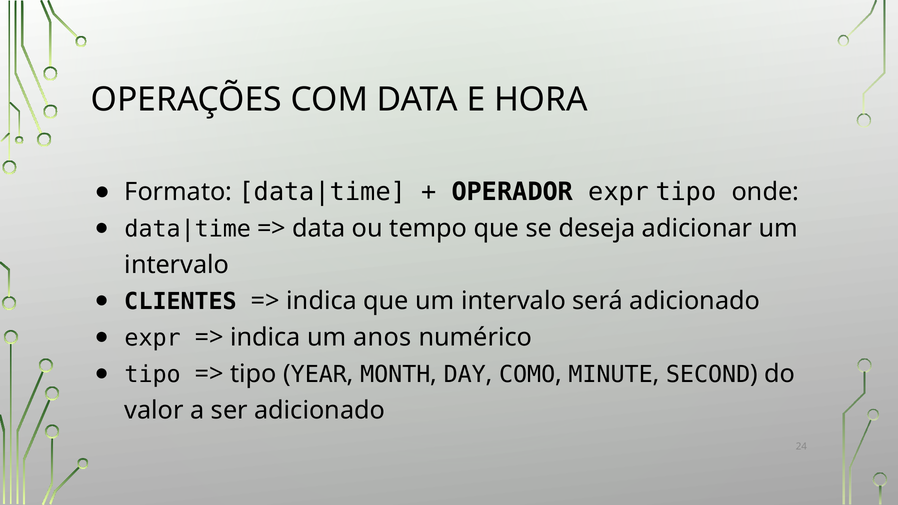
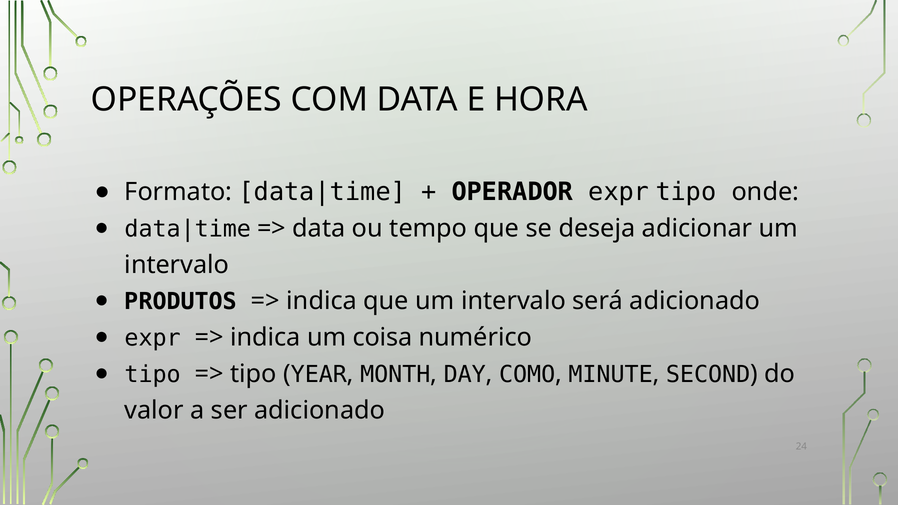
CLIENTES: CLIENTES -> PRODUTOS (181, 302)
anos: anos -> coisa (383, 338)
